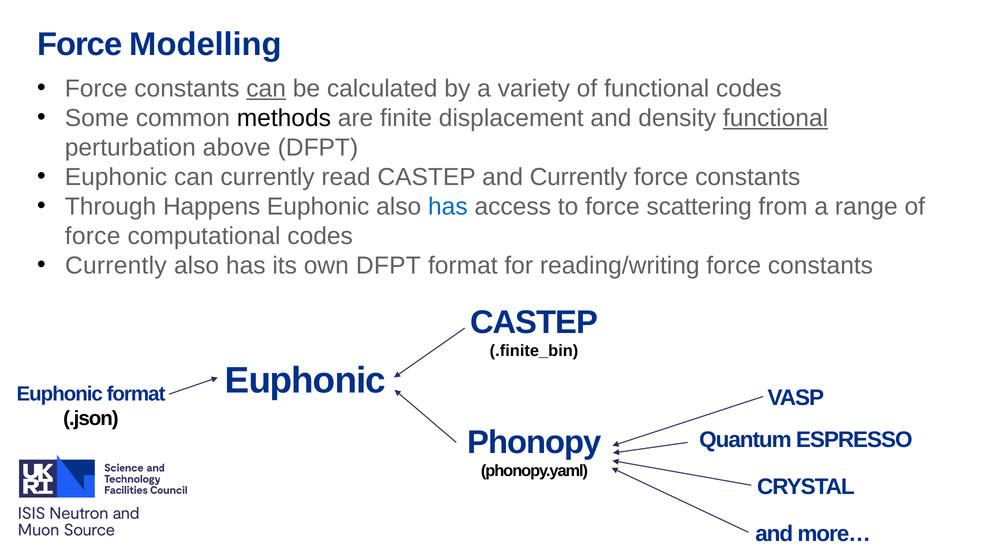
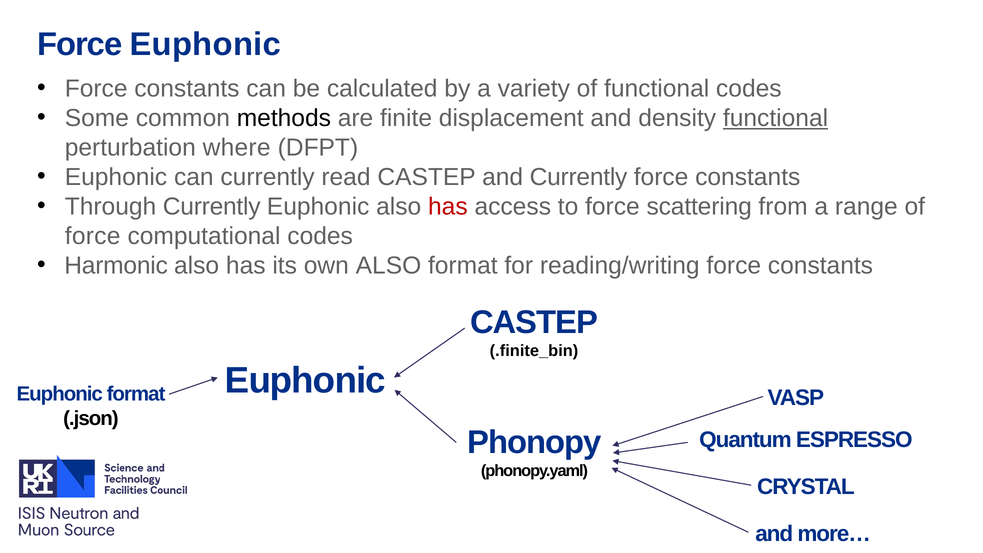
Force Modelling: Modelling -> Euphonic (205, 45)
can underline: present -> none (266, 89)
above: above -> where (237, 148)
Through Happens: Happens -> Currently (212, 207)
has colour: blue -> red (448, 207)
Currently: Currently -> Harmonic (116, 266)
own DFPT: DFPT -> ALSO (388, 266)
